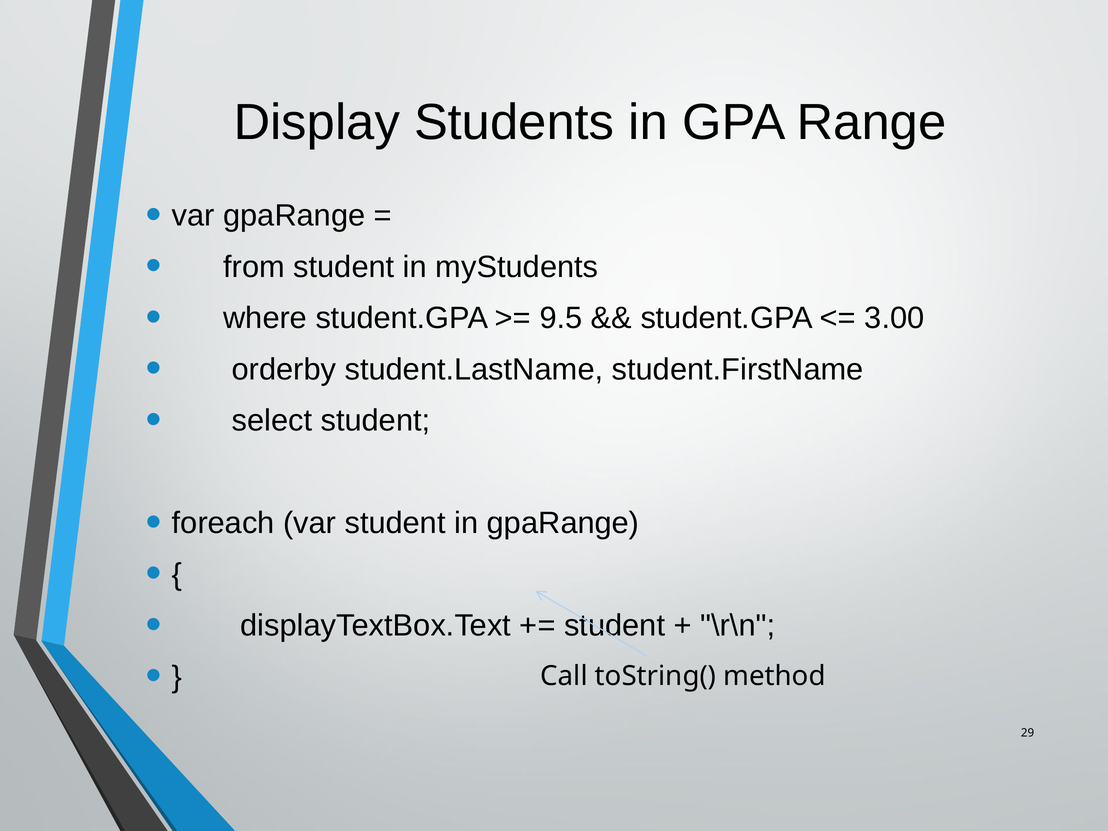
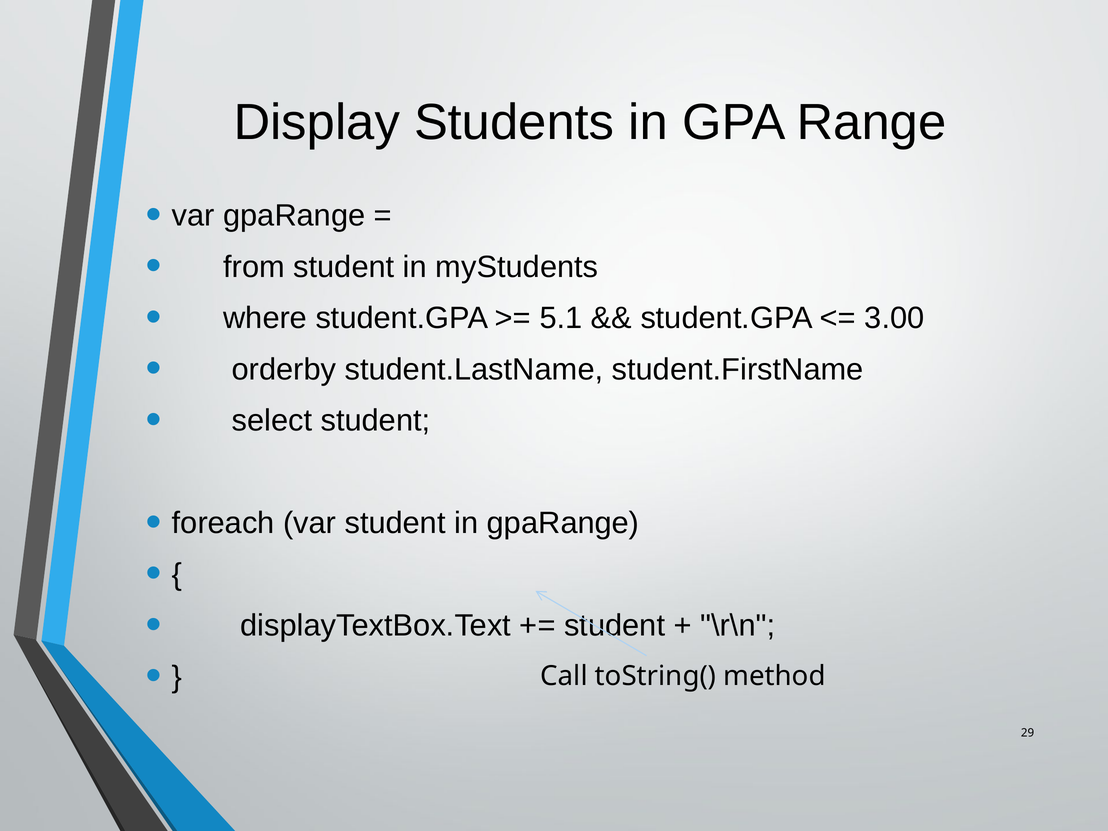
9.5: 9.5 -> 5.1 (561, 318)
